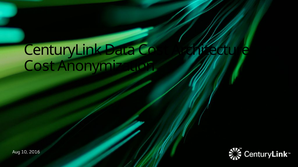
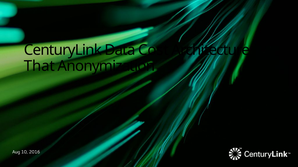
Cost: Cost -> That (39, 66)
